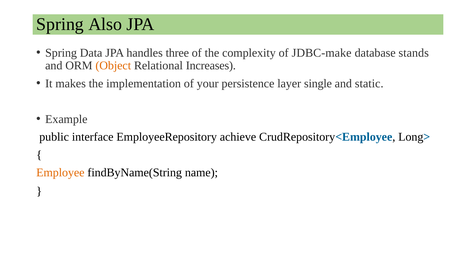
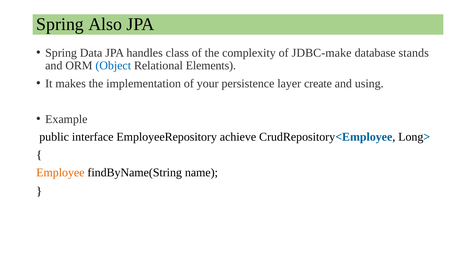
three: three -> class (177, 53)
Object colour: orange -> blue (113, 66)
Increases: Increases -> Elements (211, 66)
single: single -> create (318, 83)
static: static -> using (369, 83)
